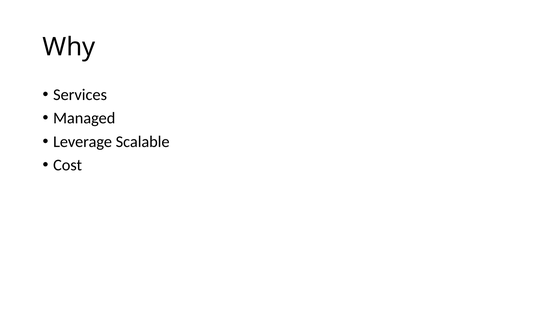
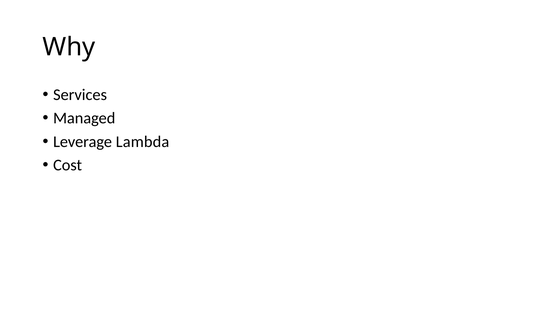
Scalable: Scalable -> Lambda (143, 141)
